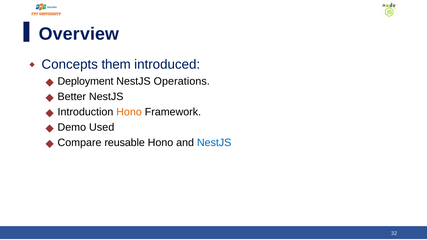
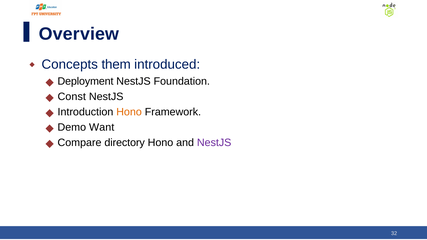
Operations: Operations -> Foundation (182, 81)
Better: Better -> Const (72, 97)
Used: Used -> Want (102, 127)
reusable: reusable -> directory (125, 143)
NestJS colour: blue -> purple (214, 143)
